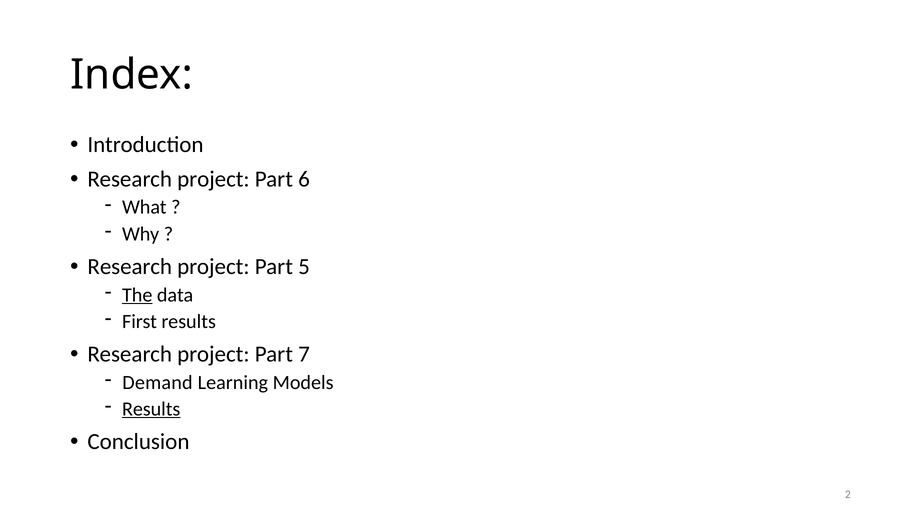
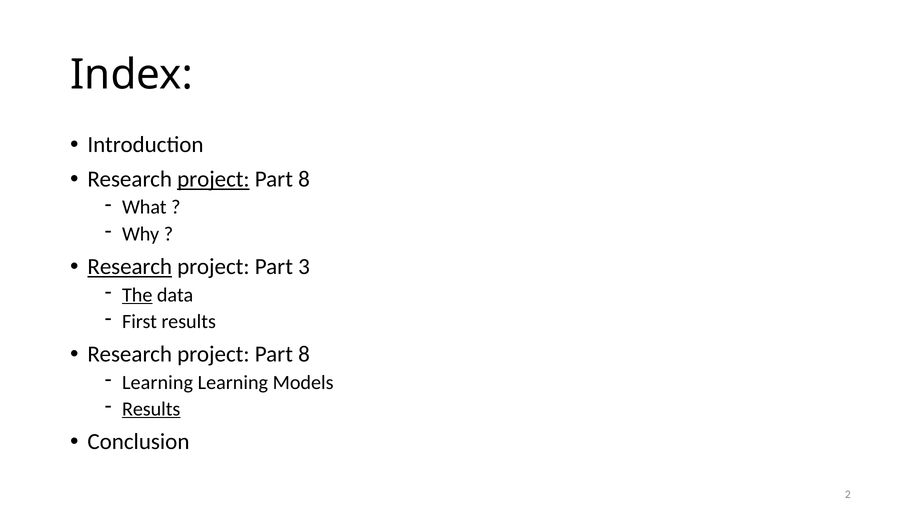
project underline: none -> present (213, 179)
6: 6 -> 8 (304, 179)
Research underline: none -> present (130, 267)
5: 5 -> 3 (304, 267)
7: 7 -> 8 (304, 354)
Demand: Demand -> Learning (158, 382)
